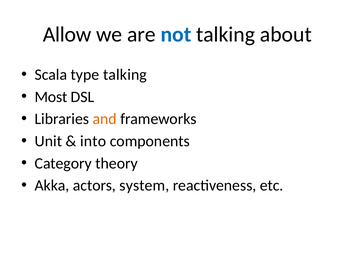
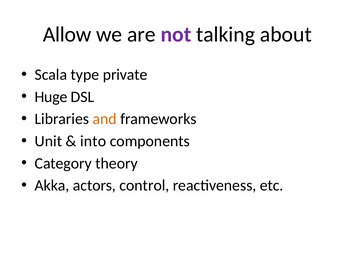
not colour: blue -> purple (176, 34)
type talking: talking -> private (125, 74)
Most: Most -> Huge (51, 97)
system: system -> control (144, 185)
